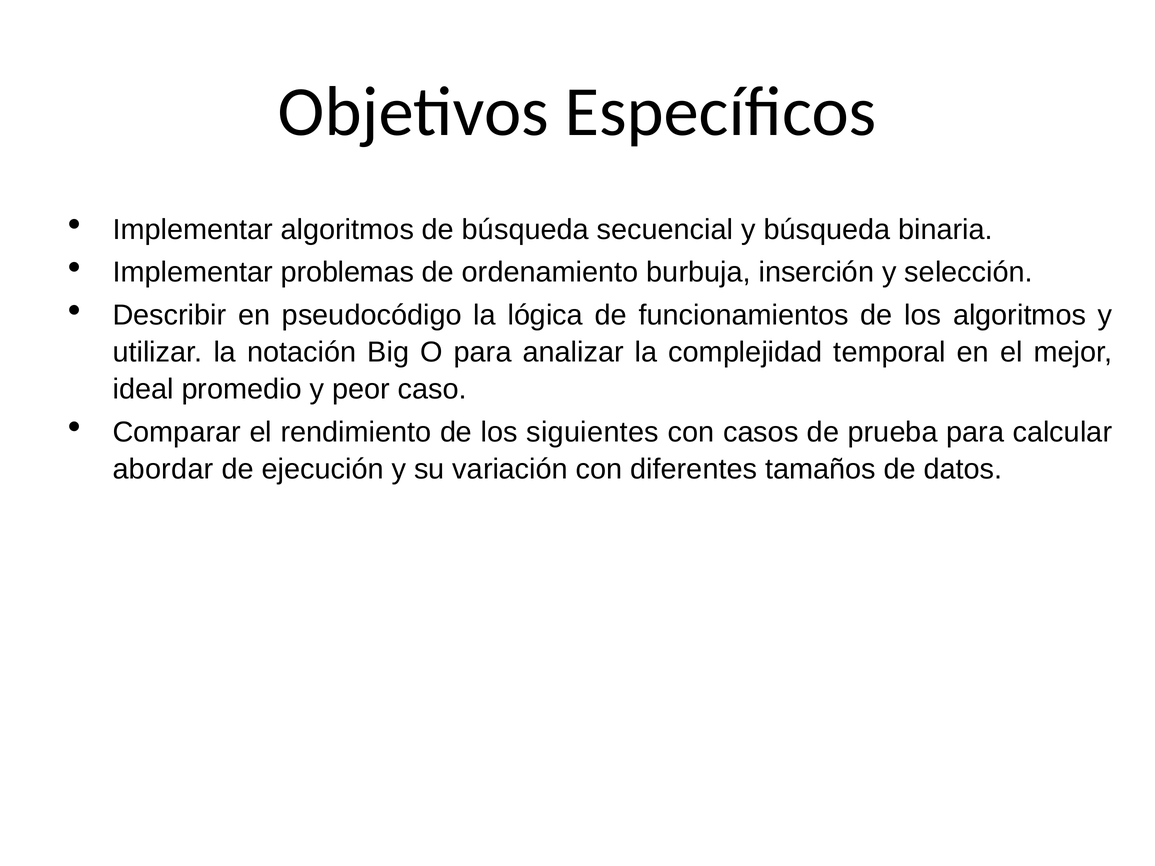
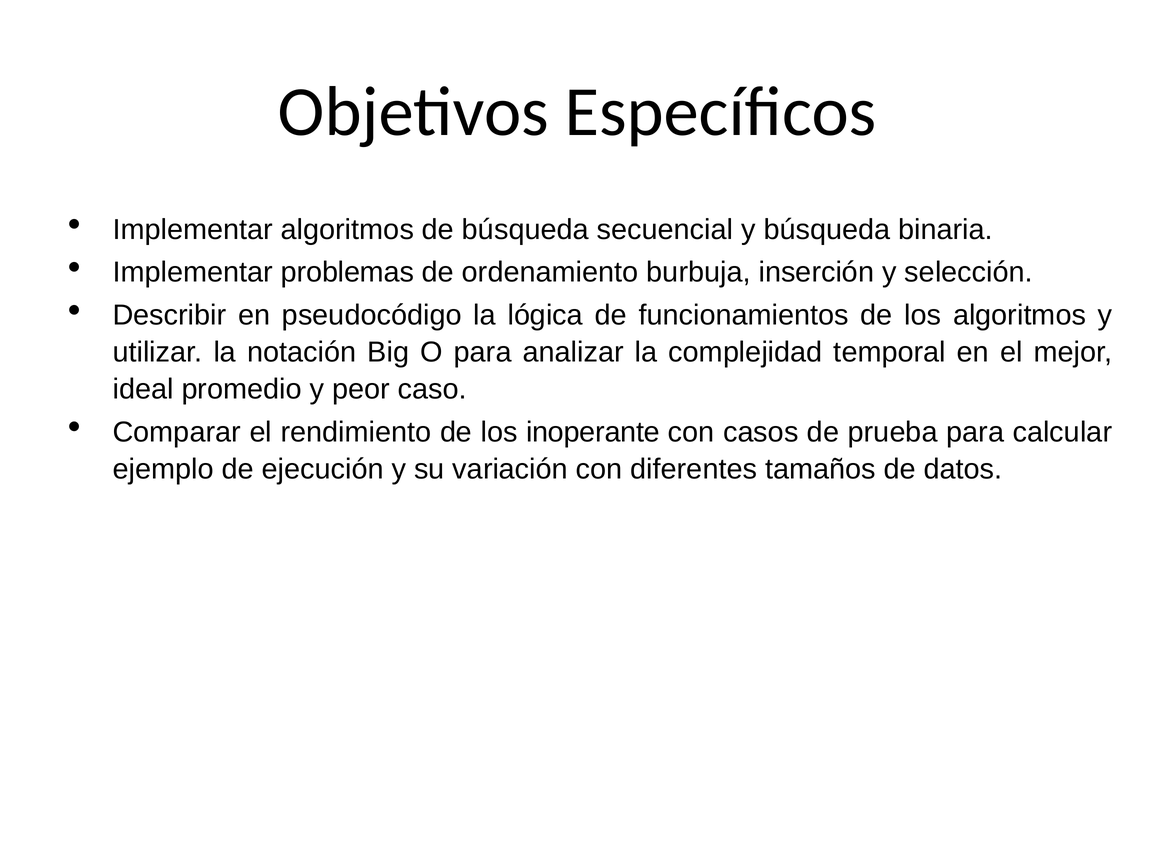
siguientes: siguientes -> inoperante (593, 432)
abordar: abordar -> ejemplo (163, 469)
